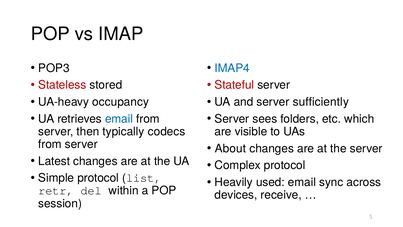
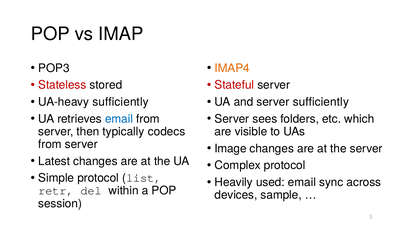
IMAP4 colour: blue -> orange (232, 68)
UA-heavy occupancy: occupancy -> sufficiently (121, 102)
About: About -> Image (231, 148)
receive: receive -> sample (281, 195)
